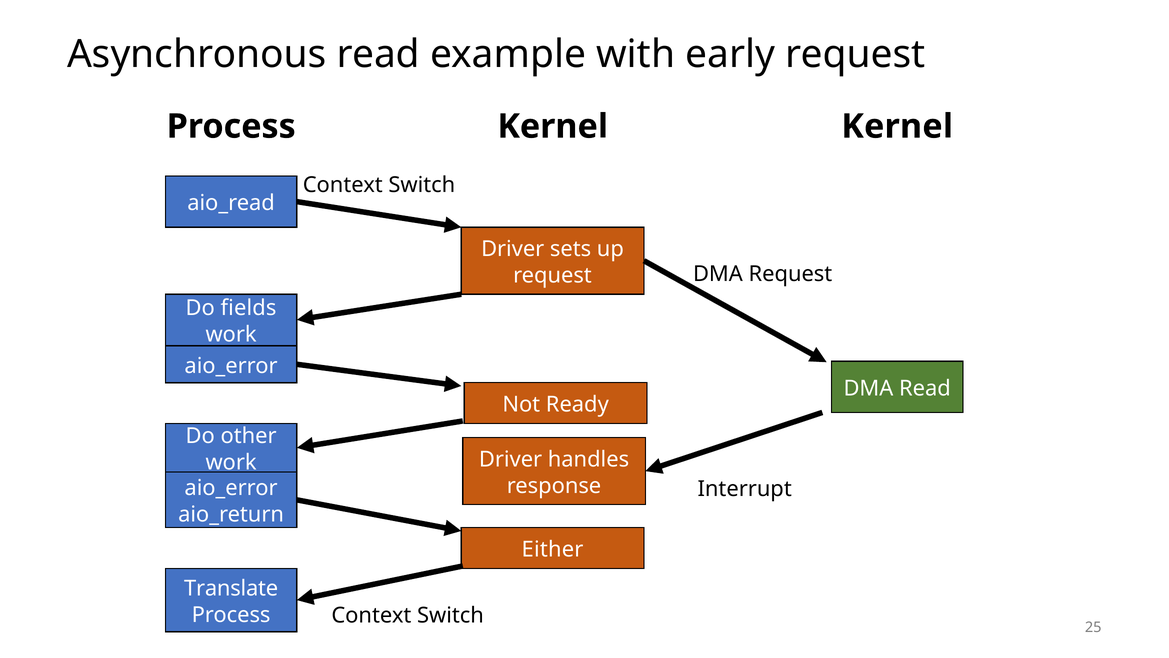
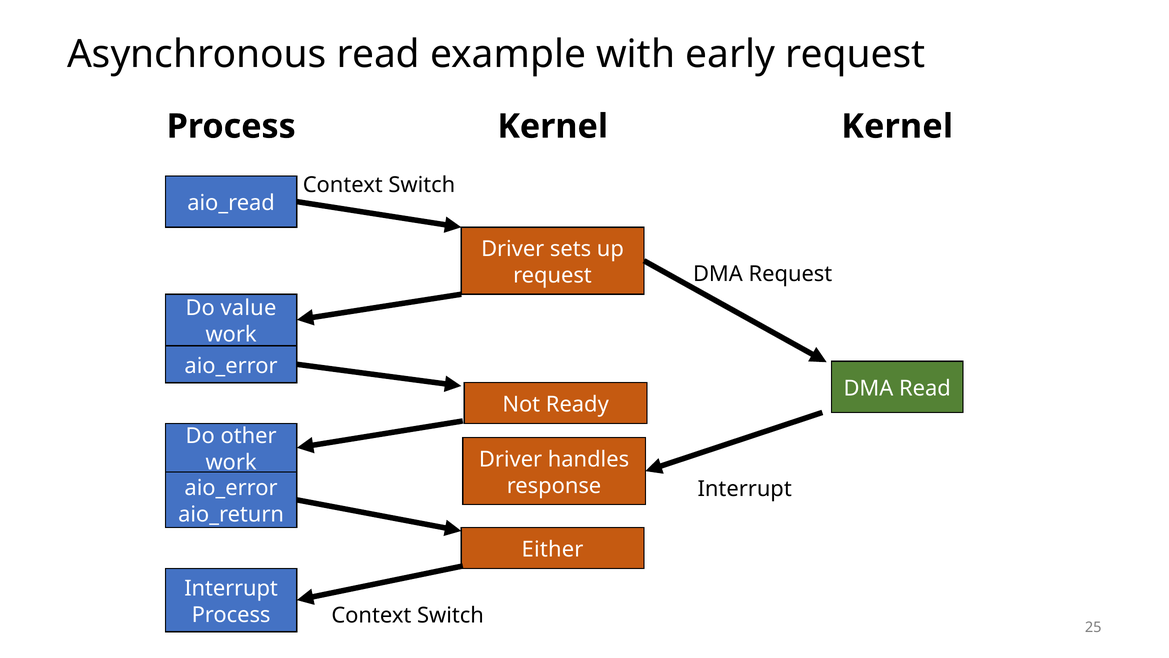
fields: fields -> value (248, 308)
Translate: Translate -> Interrupt (231, 588)
